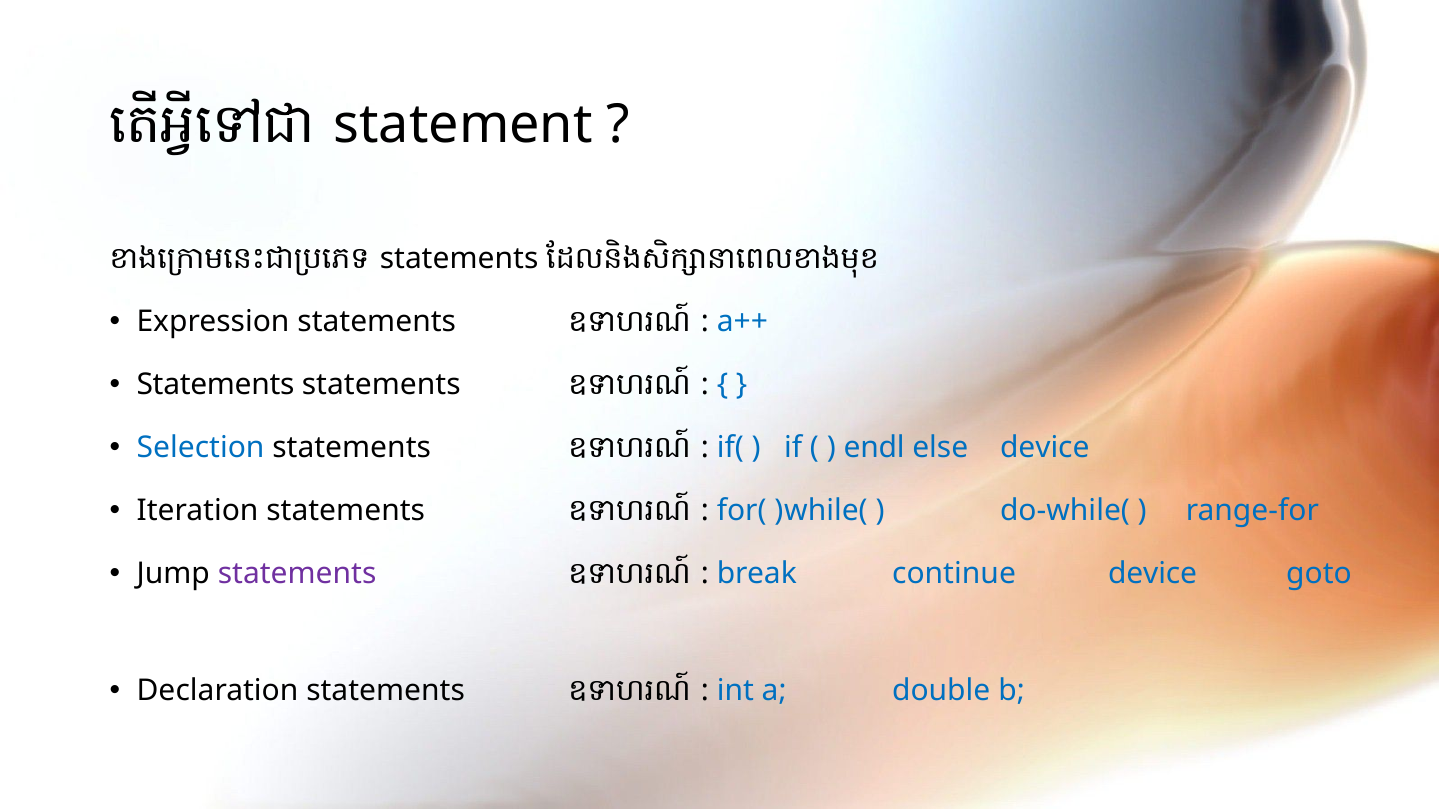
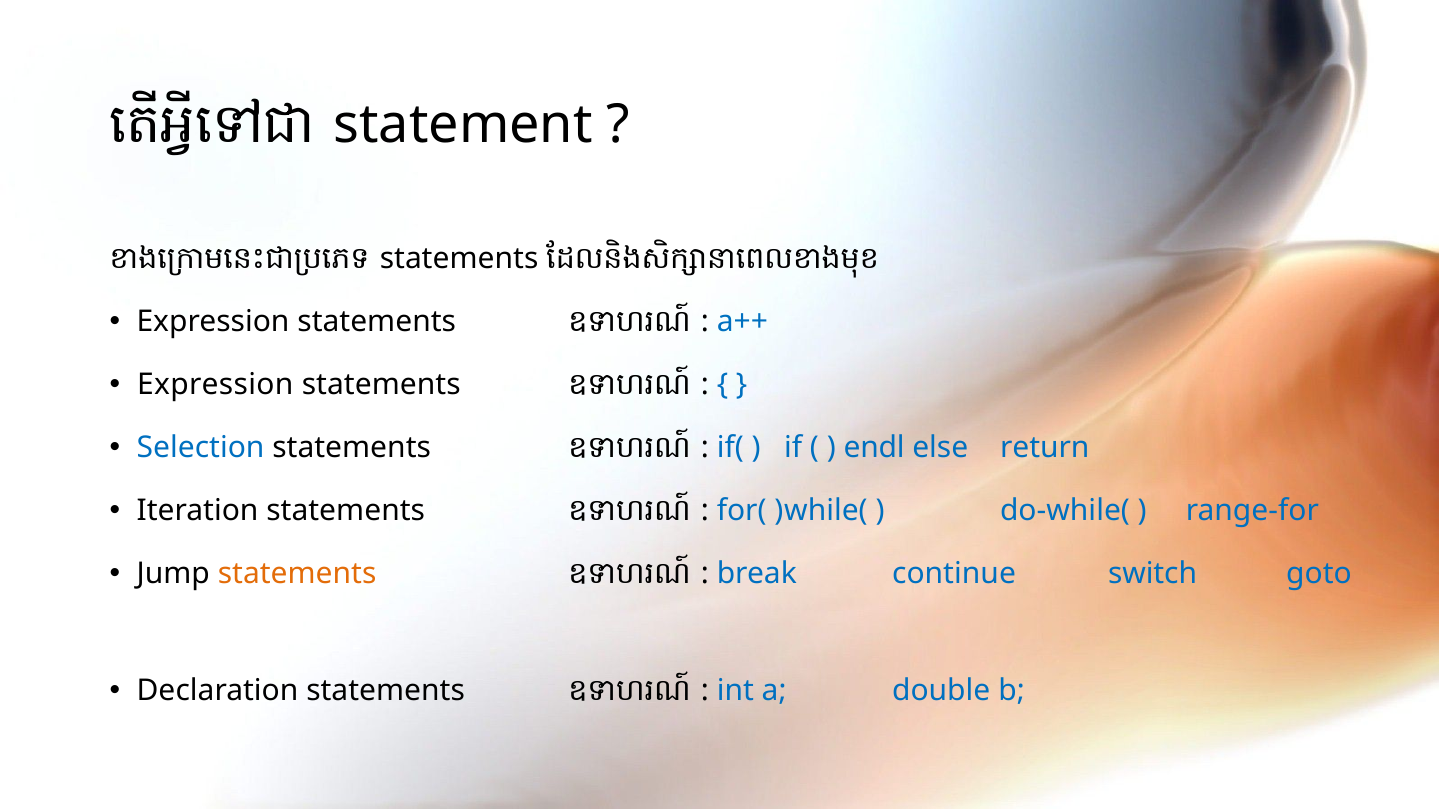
Statements: Statements -> Expression (215, 385)
else device: device -> return (1045, 448)
statements colour: purple -> orange (297, 574)
continue device: device -> switch (1153, 574)
